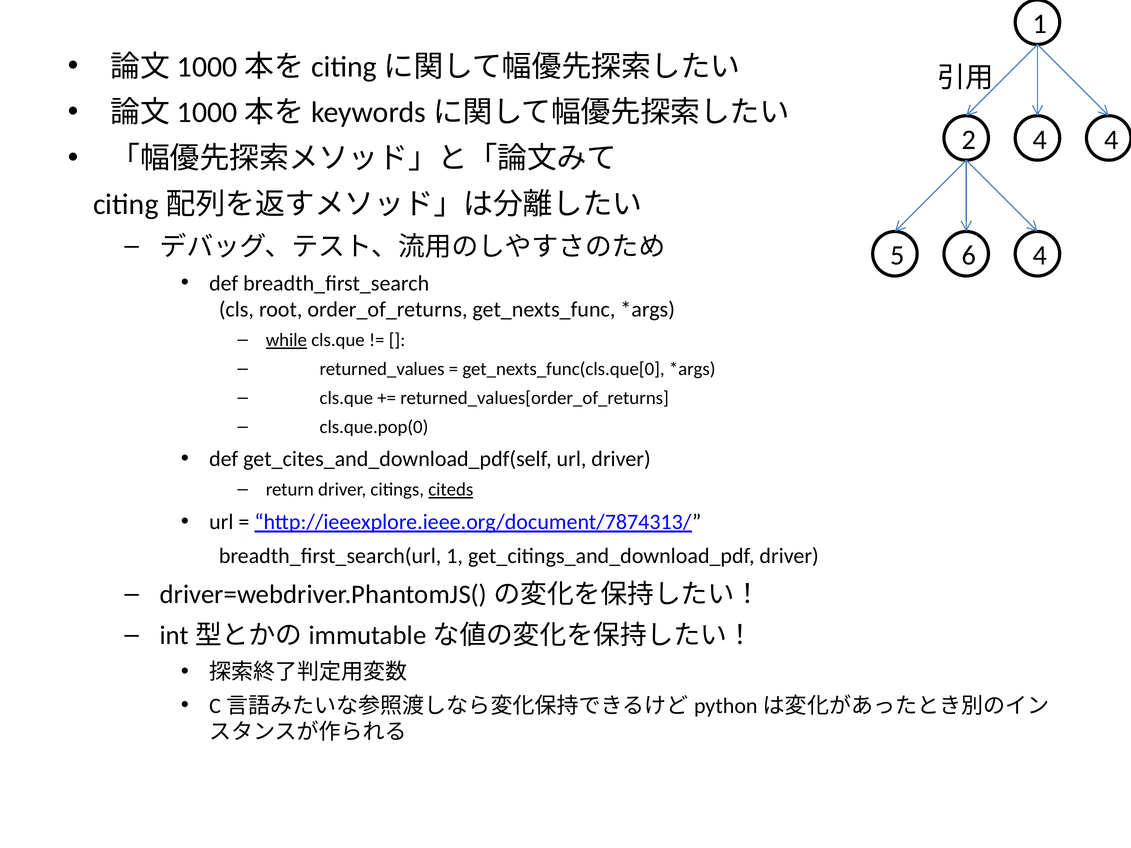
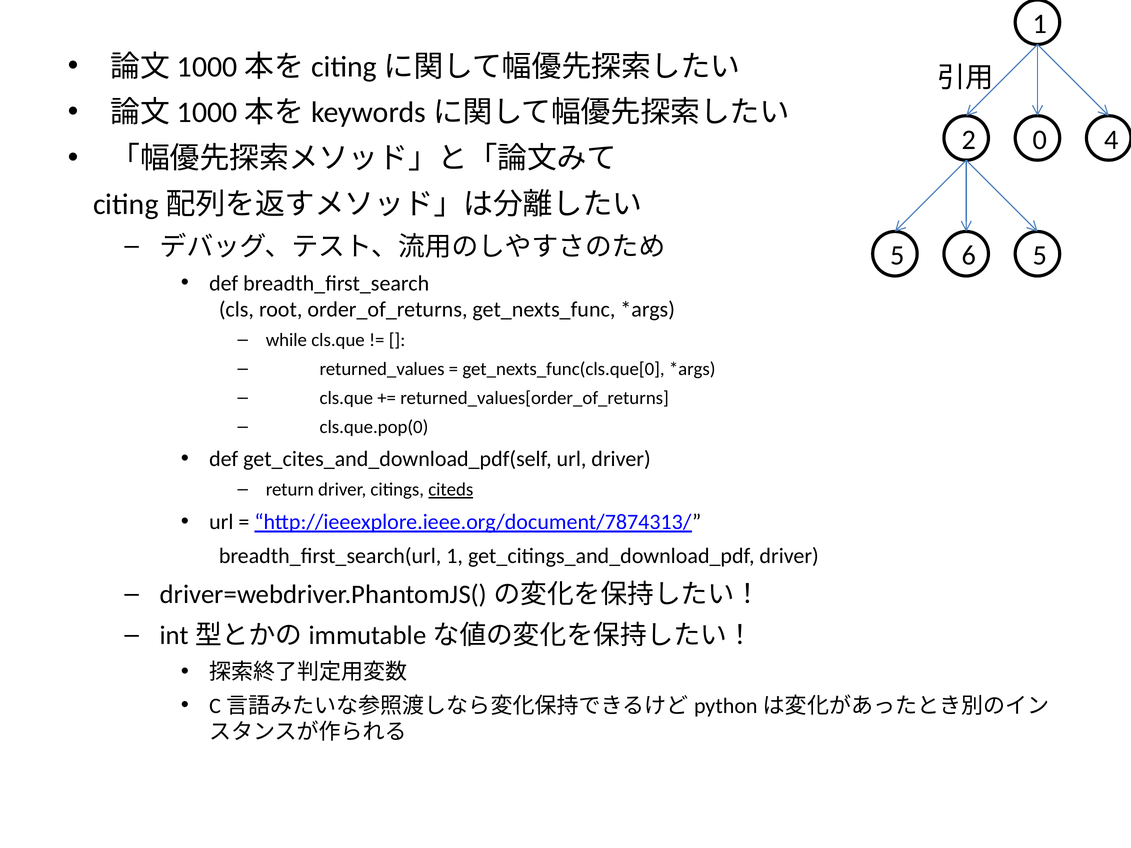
2 4: 4 -> 0 (1040, 140)
6 4: 4 -> 5 (1040, 256)
while underline: present -> none (286, 340)
